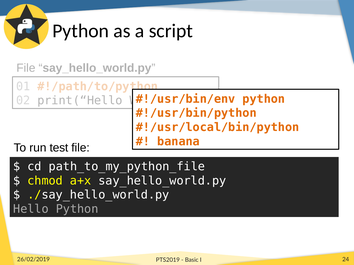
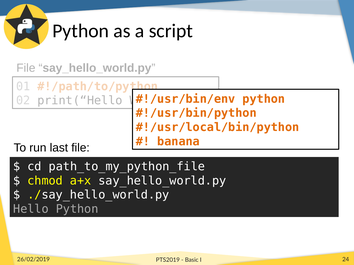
test: test -> last (59, 148)
